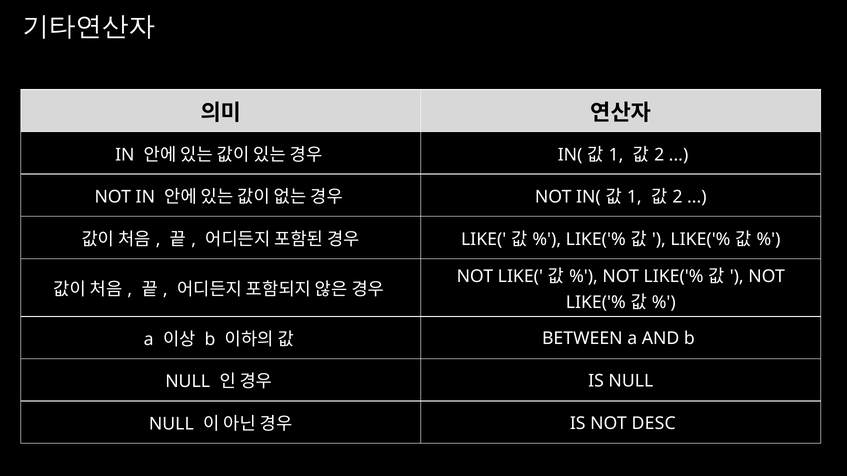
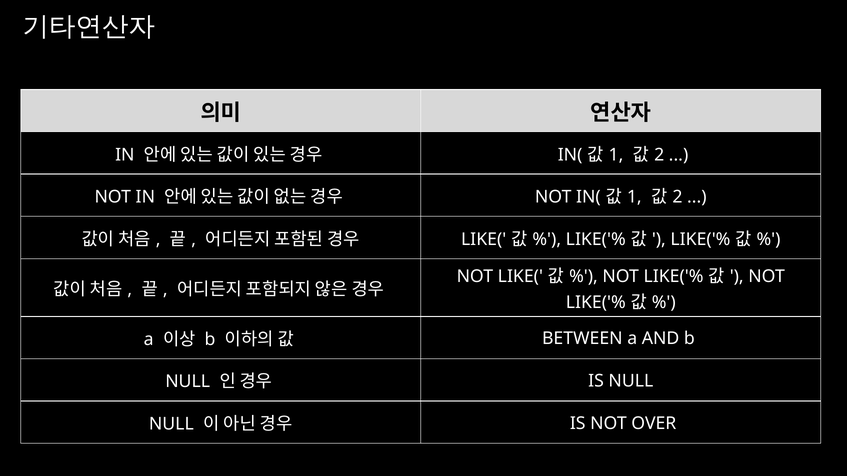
DESC: DESC -> OVER (654, 424)
